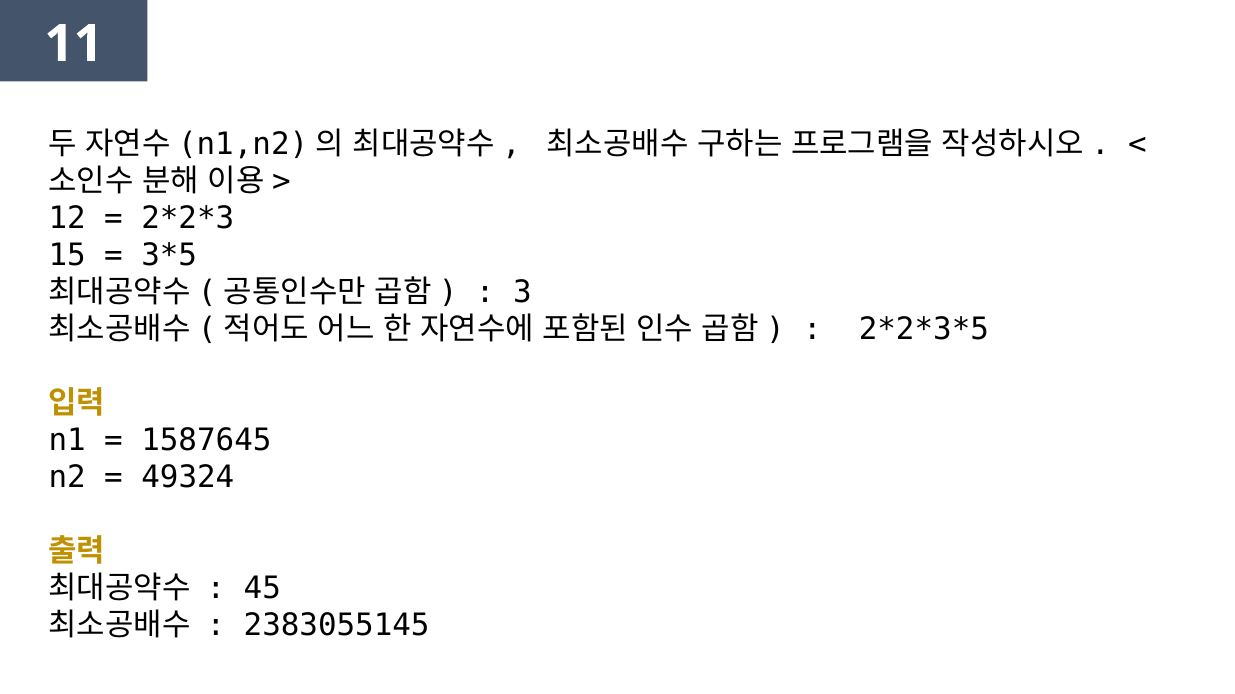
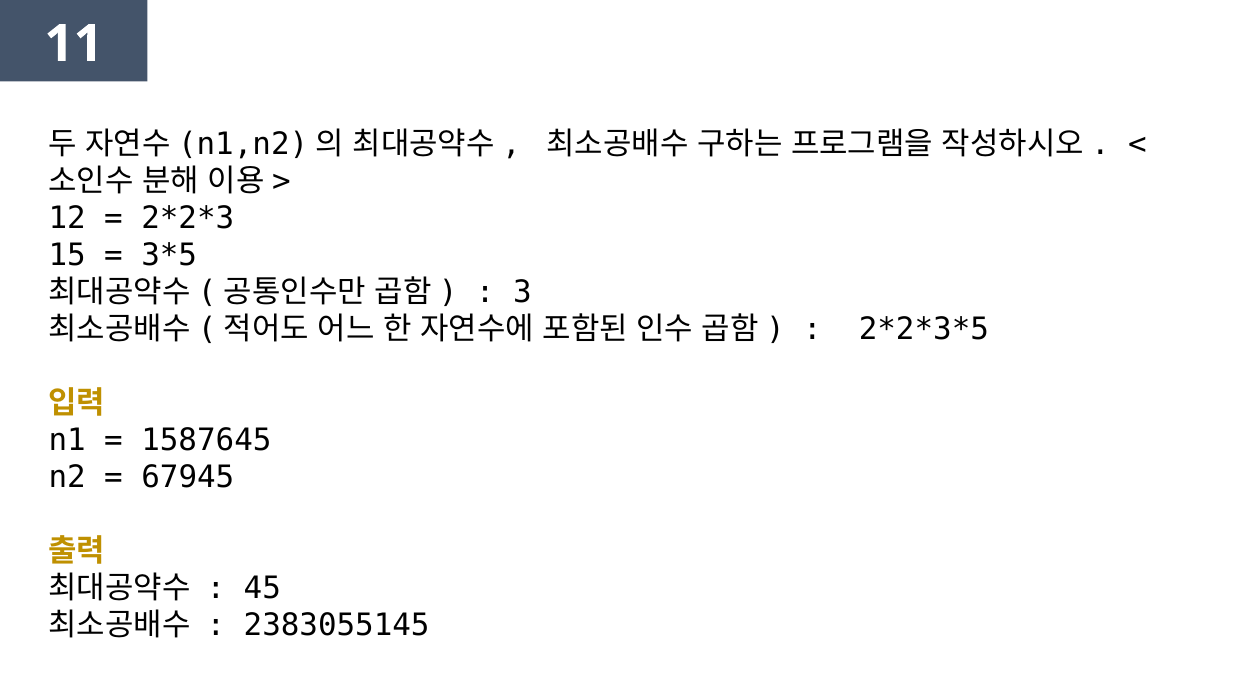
49324: 49324 -> 67945 (188, 478)
